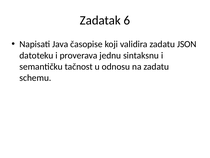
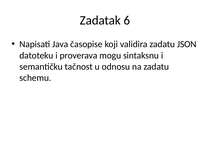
jednu: jednu -> mogu (110, 55)
